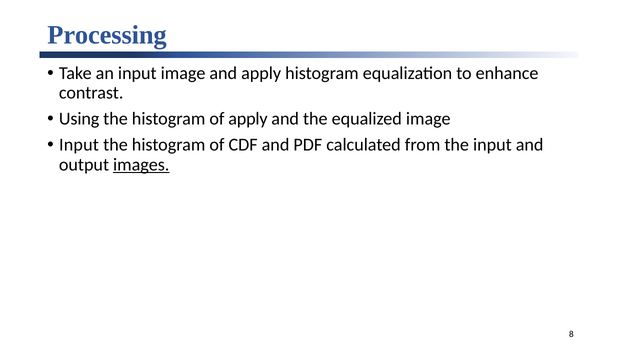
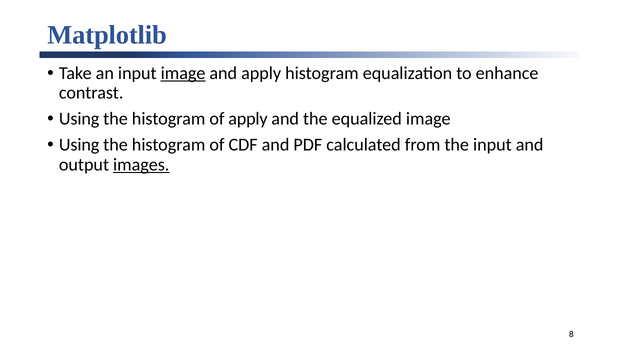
Processing: Processing -> Matplotlib (107, 35)
image underline: none -> present (183, 73)
Input: Input -> Using (79, 145)
